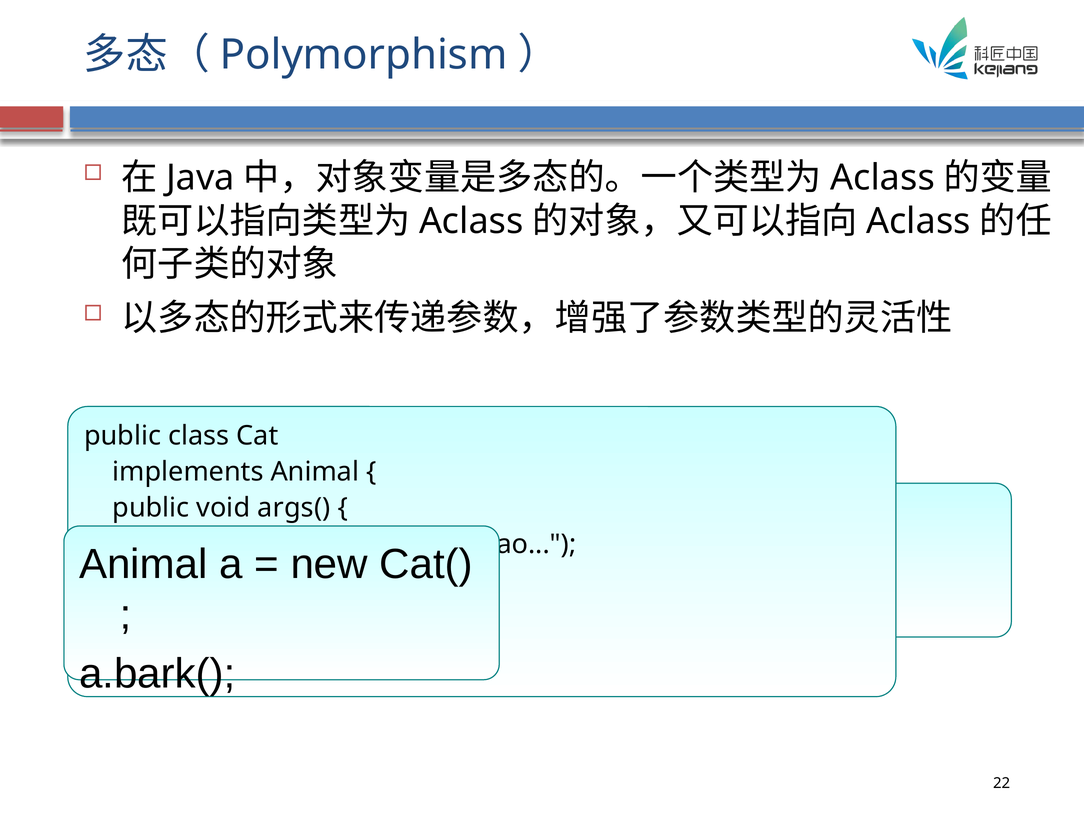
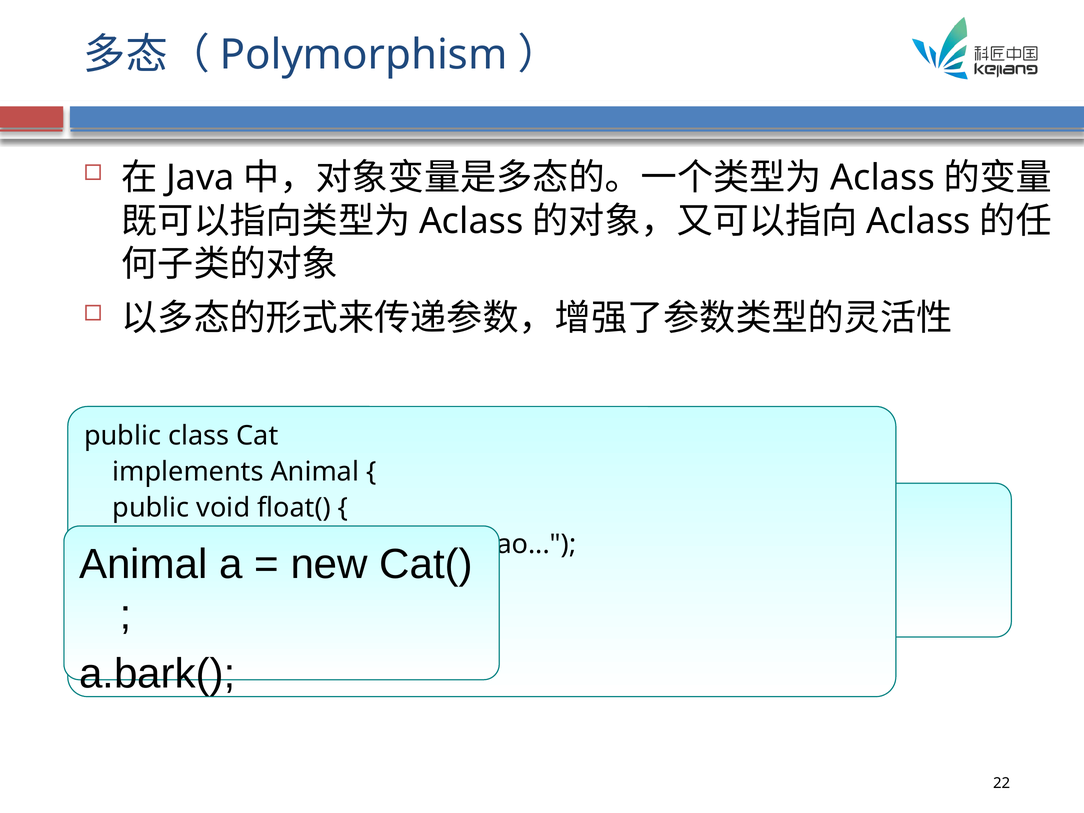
args(: args( -> float( (294, 508)
